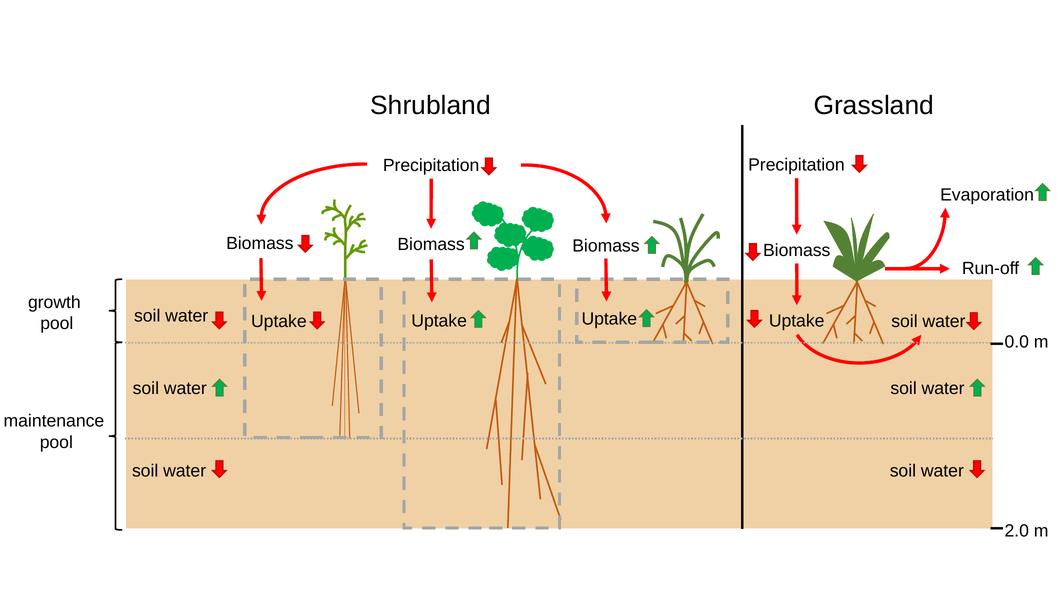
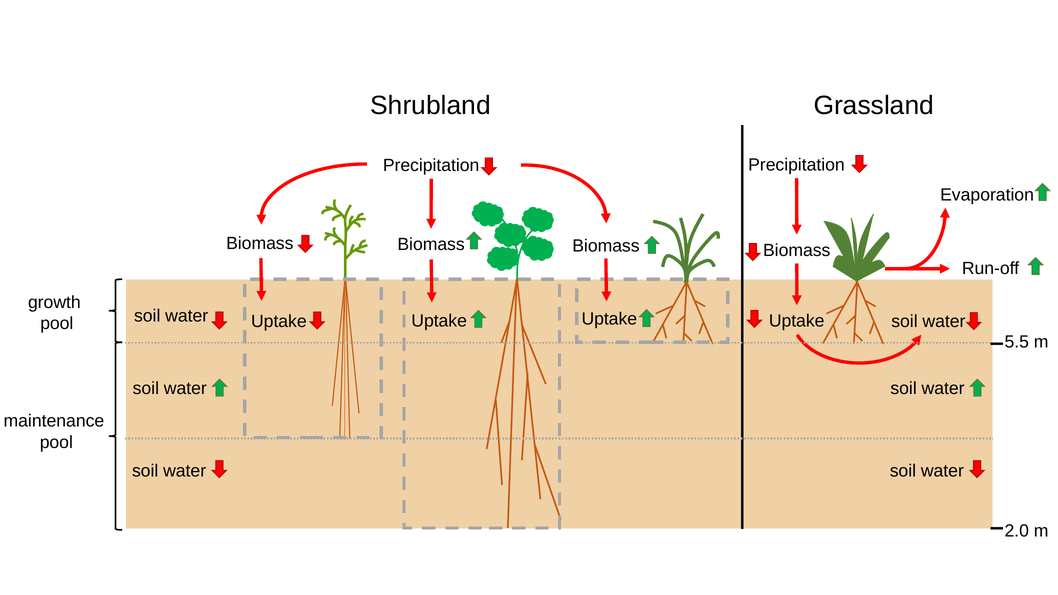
0.0: 0.0 -> 5.5 (1017, 342)
